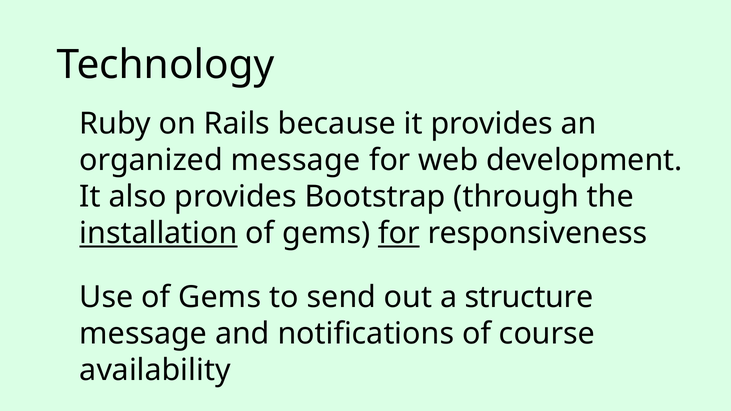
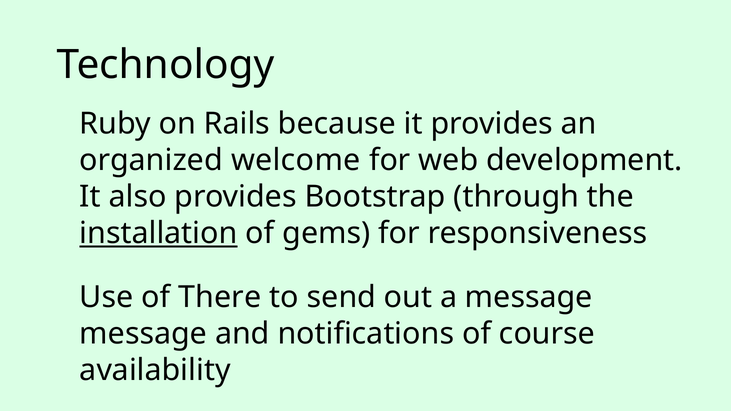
organized message: message -> welcome (296, 160)
for underline: present -> none (399, 234)
Use of Gems: Gems -> There (220, 297)
a structure: structure -> message (529, 297)
